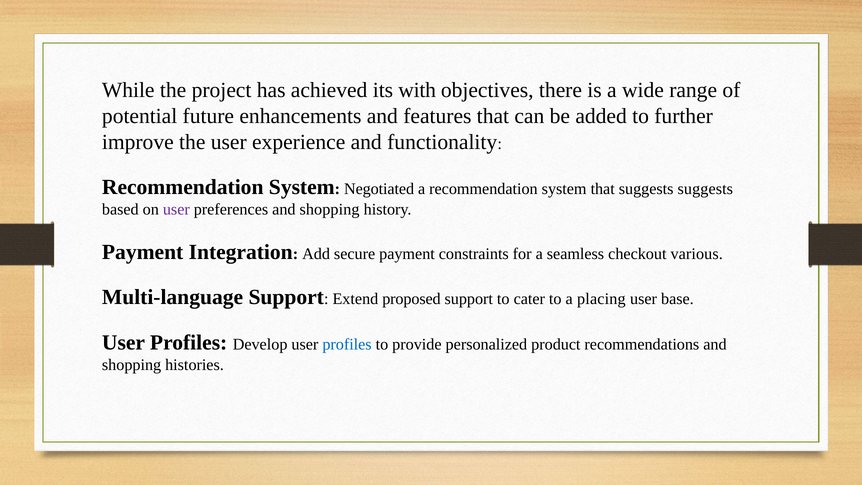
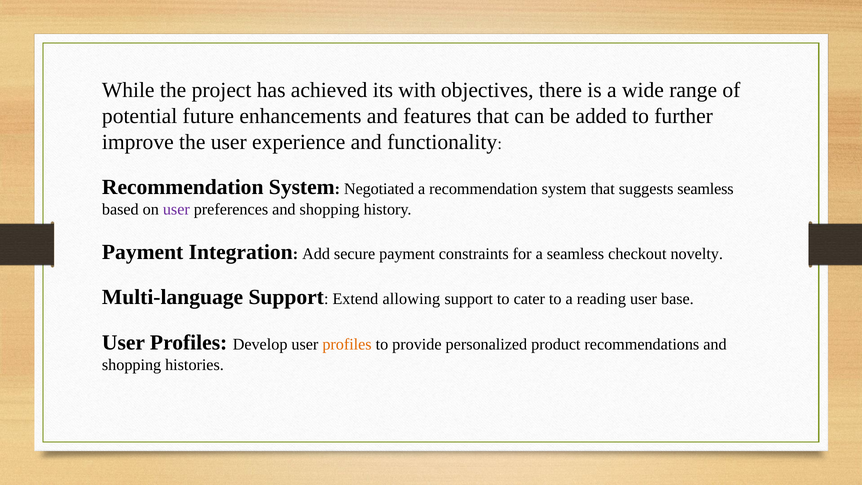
suggests suggests: suggests -> seamless (705, 189)
various: various -> novelty (697, 254)
proposed: proposed -> allowing (411, 299)
placing: placing -> reading (601, 299)
profiles colour: blue -> orange (347, 344)
